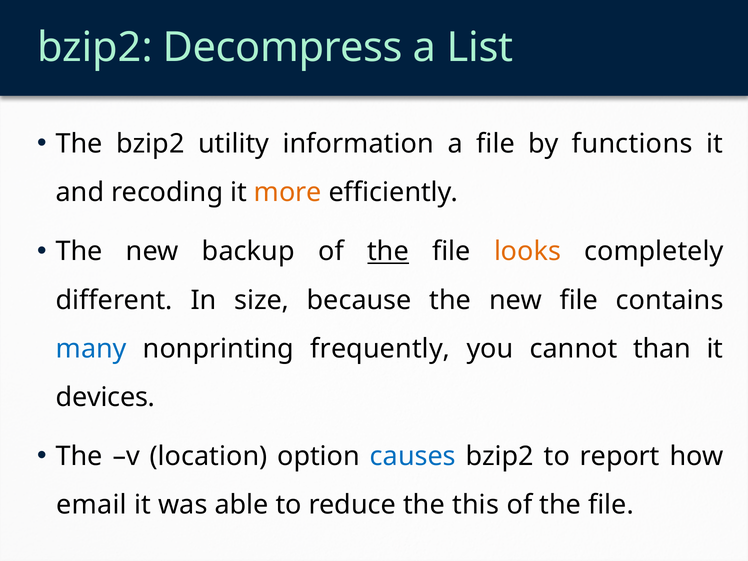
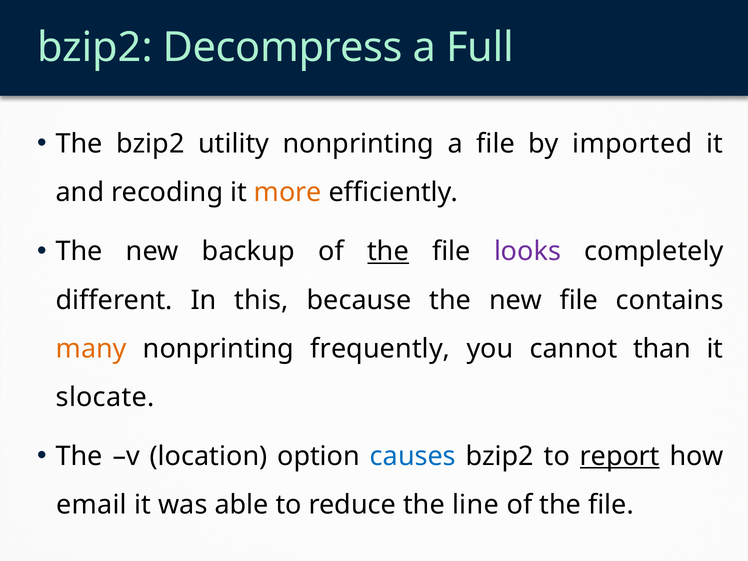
List: List -> Full (480, 48)
utility information: information -> nonprinting (358, 144)
functions: functions -> imported (632, 144)
looks colour: orange -> purple (527, 252)
size: size -> this (262, 300)
many colour: blue -> orange (91, 349)
devices: devices -> slocate (105, 397)
report underline: none -> present (620, 456)
this: this -> line (476, 505)
